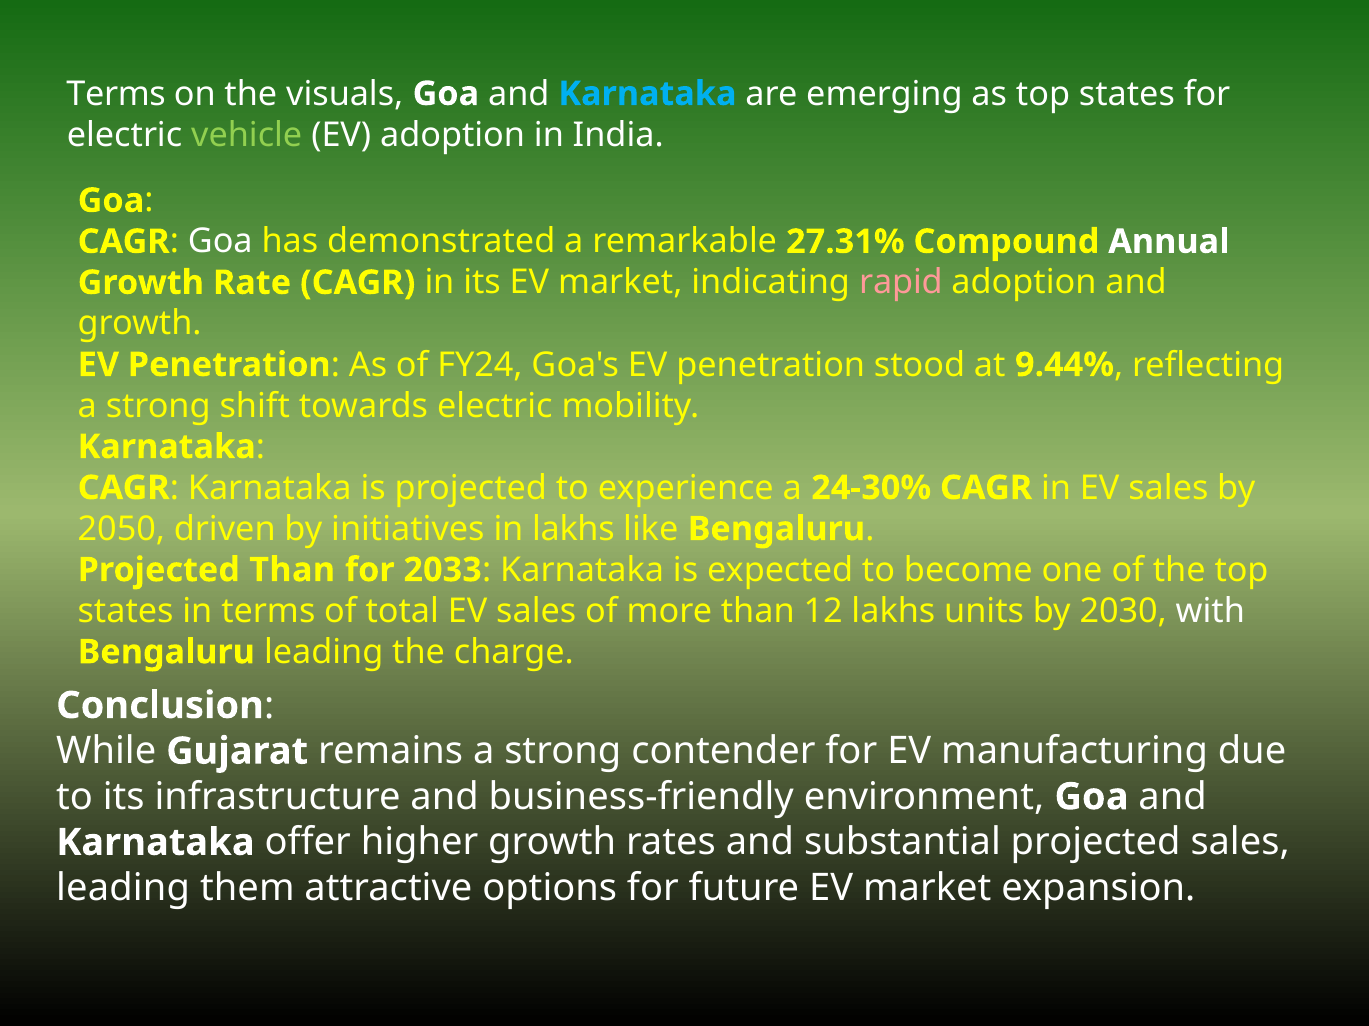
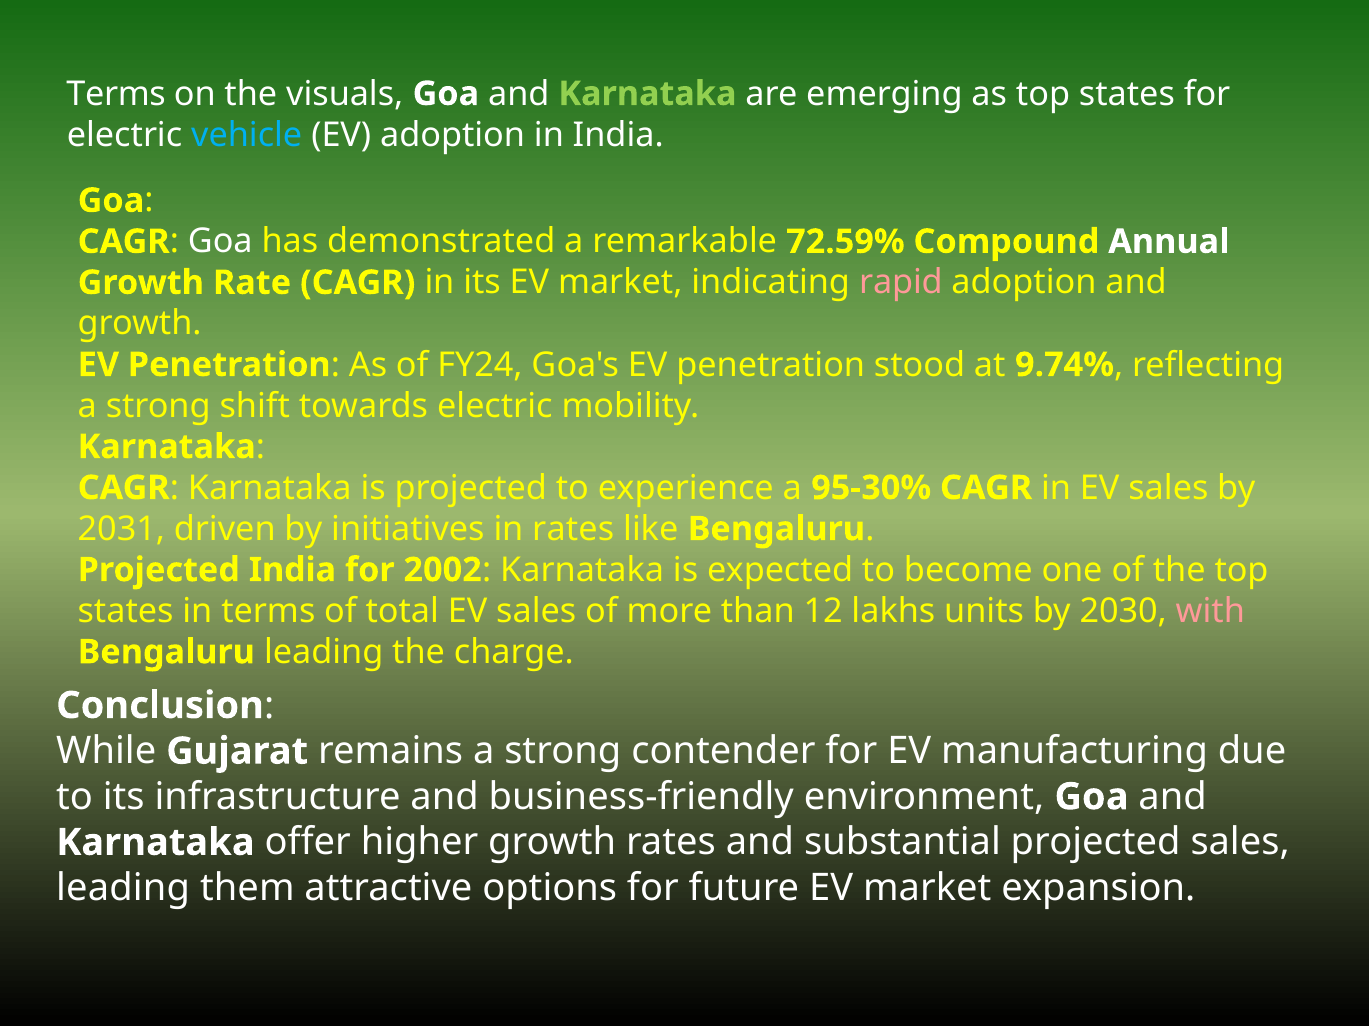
Karnataka colour: light blue -> light green (647, 94)
vehicle colour: light green -> light blue (247, 135)
27.31%: 27.31% -> 72.59% (845, 242)
9.44%: 9.44% -> 9.74% (1065, 365)
24-30%: 24-30% -> 95-30% (871, 488)
2050: 2050 -> 2031 (121, 529)
in lakhs: lakhs -> rates (573, 529)
Projected Than: Than -> India (292, 570)
2033: 2033 -> 2002 (443, 570)
with colour: white -> pink (1210, 611)
